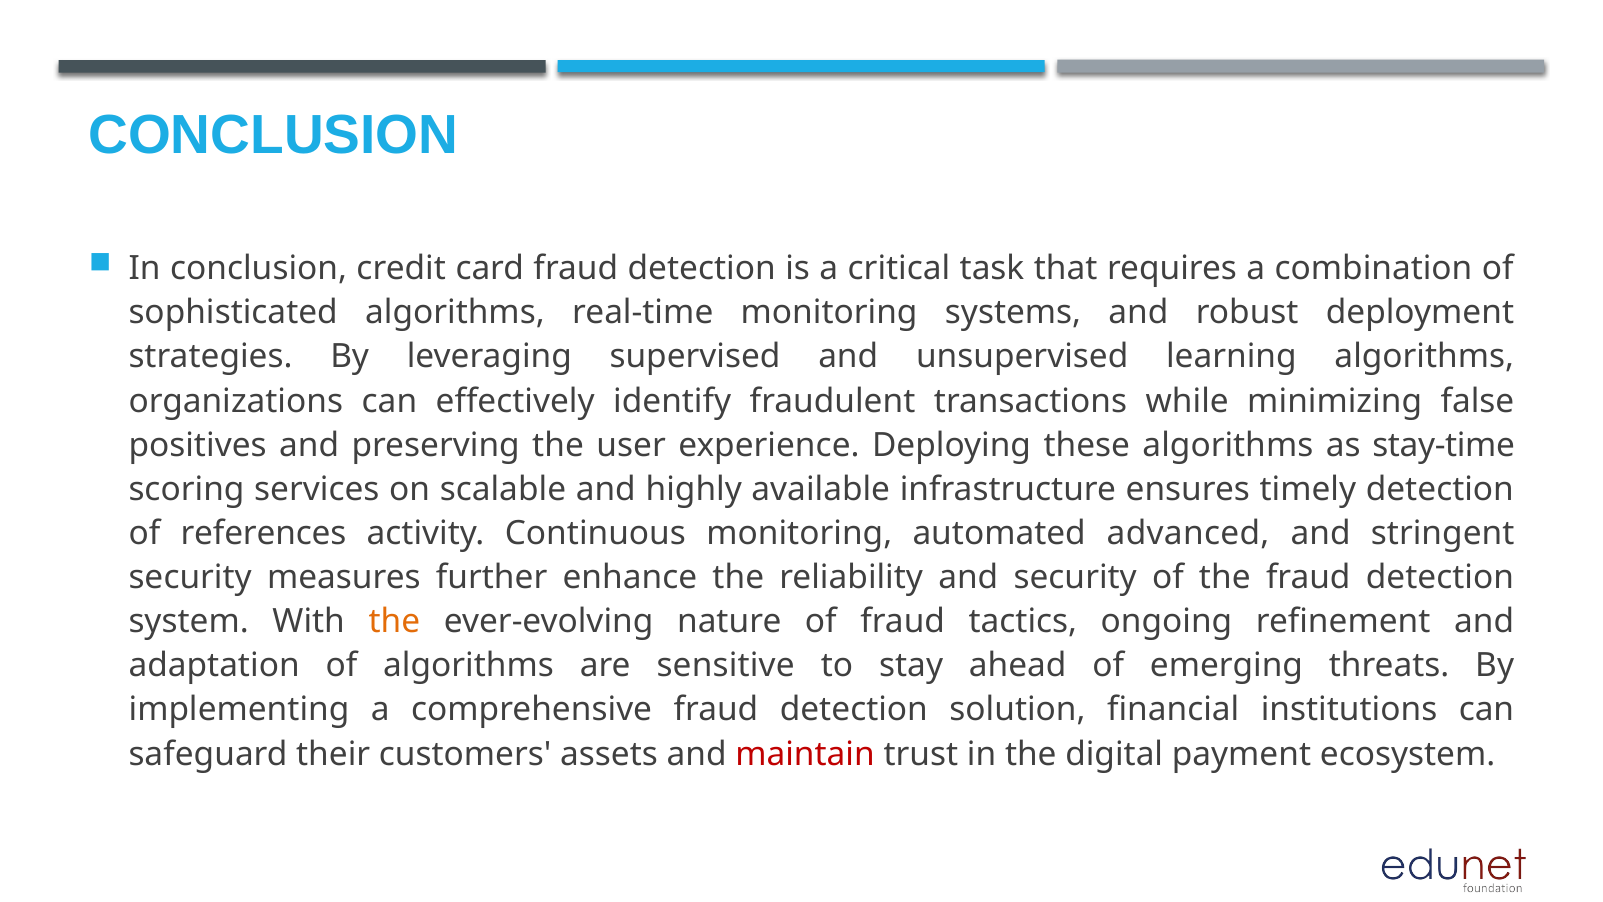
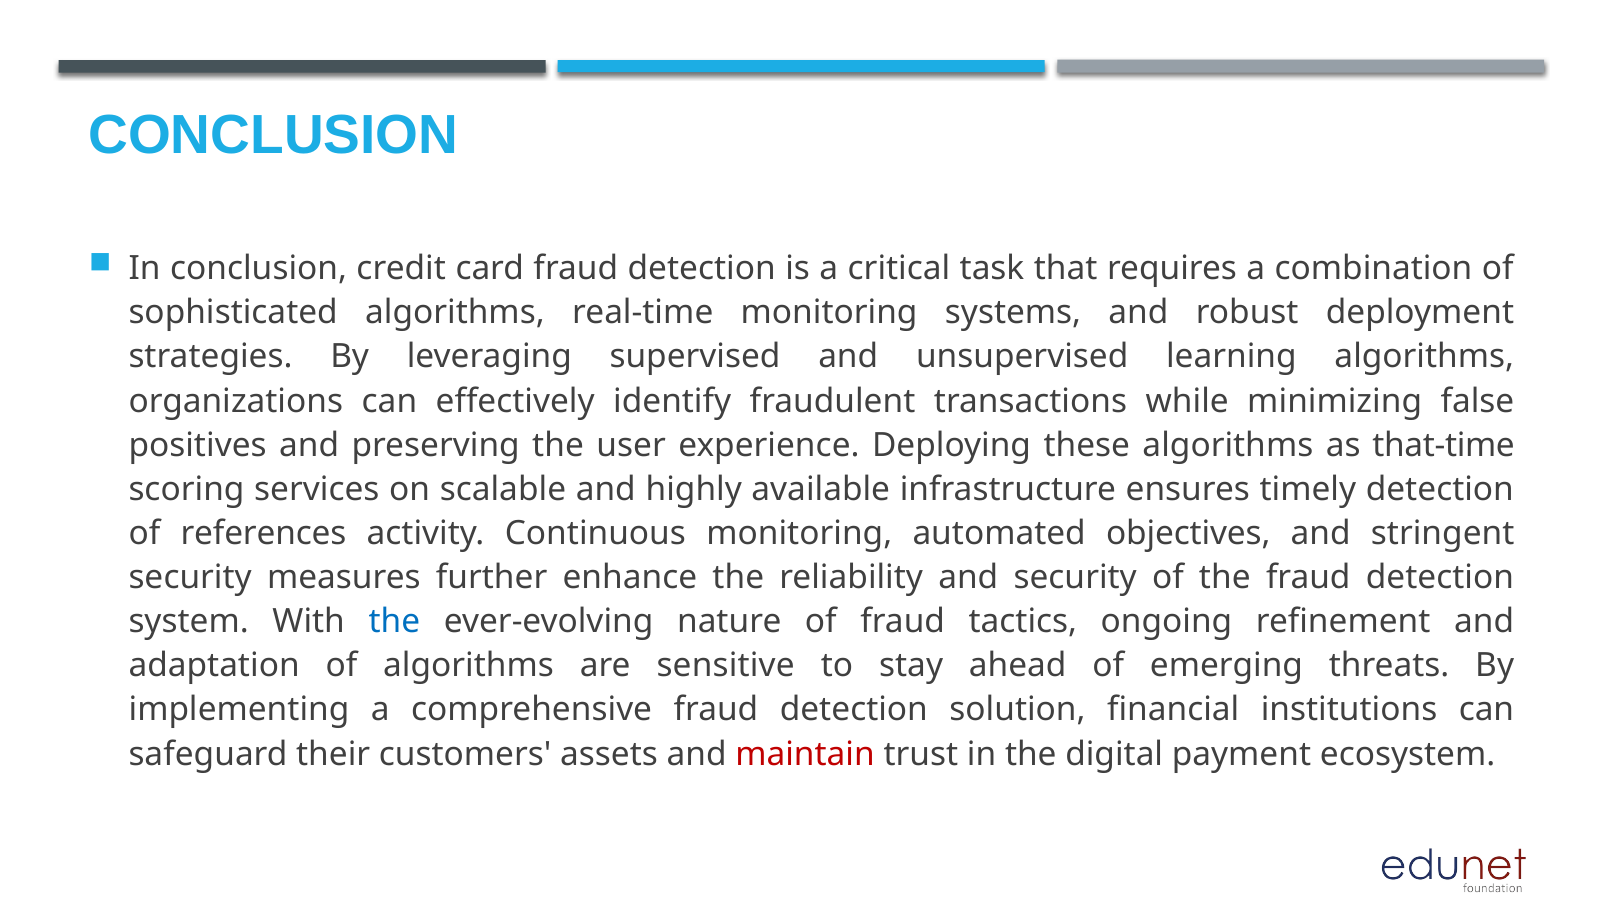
stay-time: stay-time -> that-time (1444, 445)
advanced: advanced -> objectives (1188, 533)
the colour: orange -> blue (394, 621)
